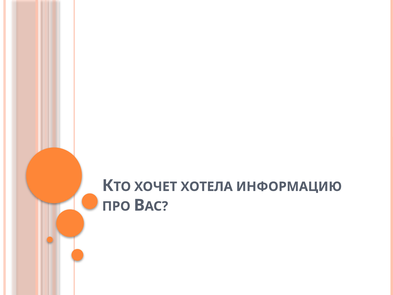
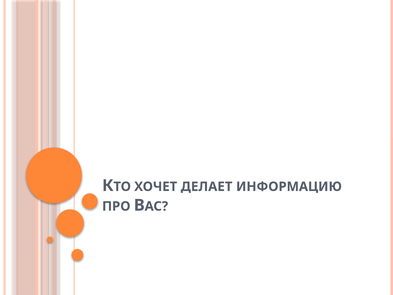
ХОТЕЛА: ХОТЕЛА -> ДЕЛАЕТ (207, 186)
